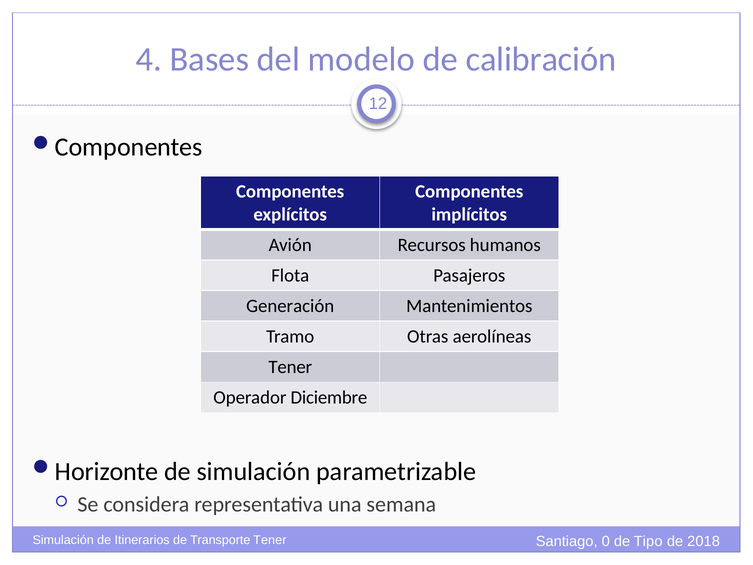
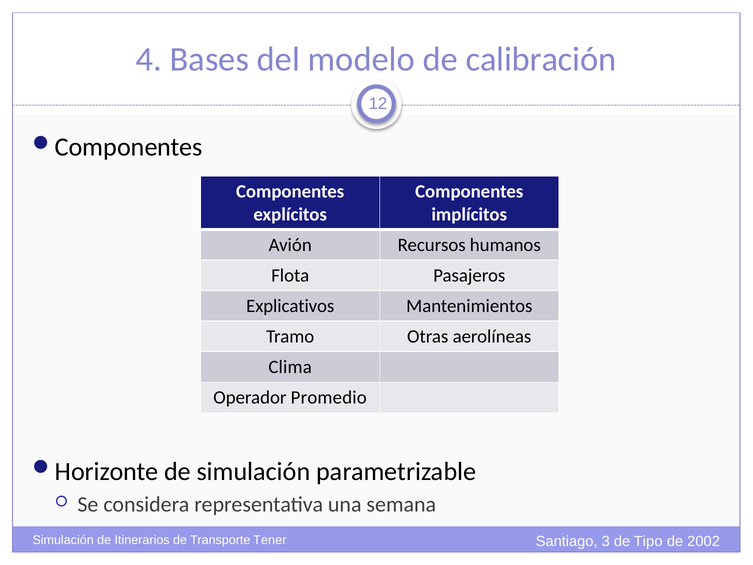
Generación: Generación -> Explicativos (290, 306)
Tener: Tener -> Clima (290, 367)
Diciembre: Diciembre -> Promedio (329, 398)
0: 0 -> 3 (606, 541)
2018: 2018 -> 2002 (704, 541)
